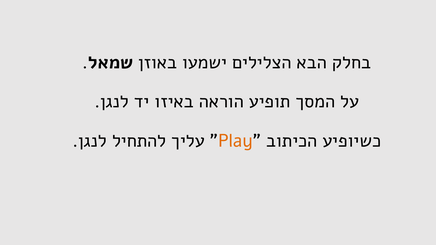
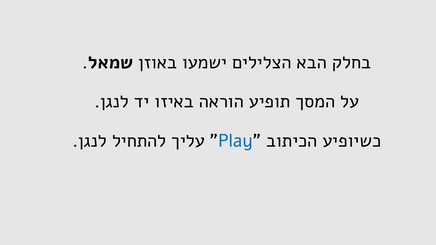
Play colour: orange -> blue (236, 141)
